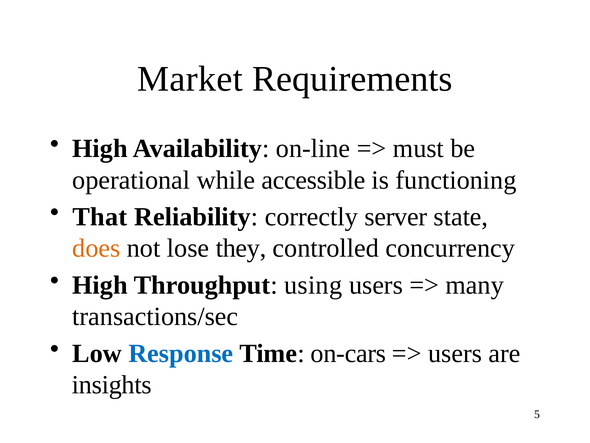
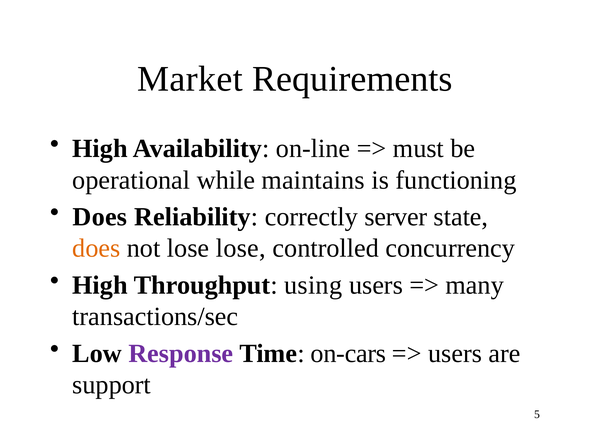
accessible: accessible -> maintains (313, 180)
That: That -> Does (100, 217)
lose they: they -> lose (241, 248)
Response colour: blue -> purple (181, 353)
insights: insights -> support (112, 384)
